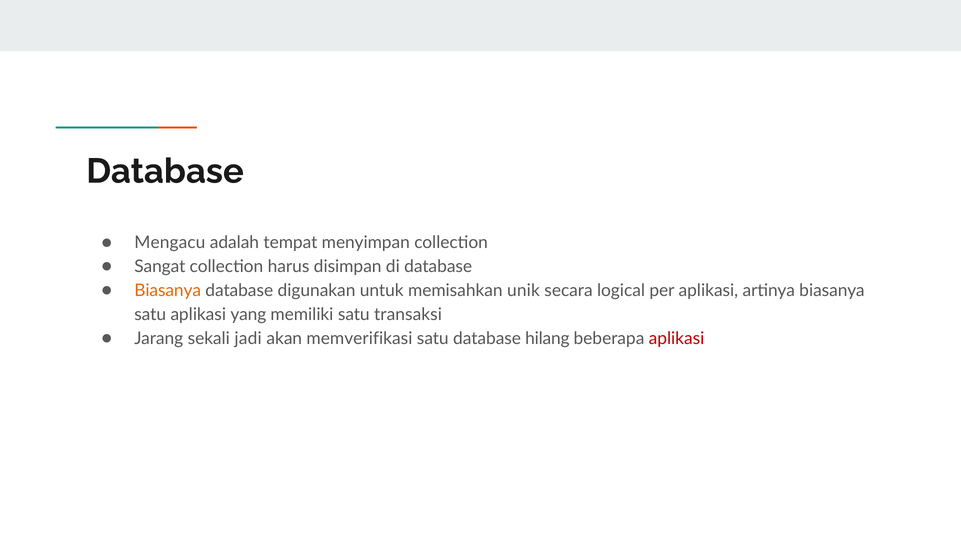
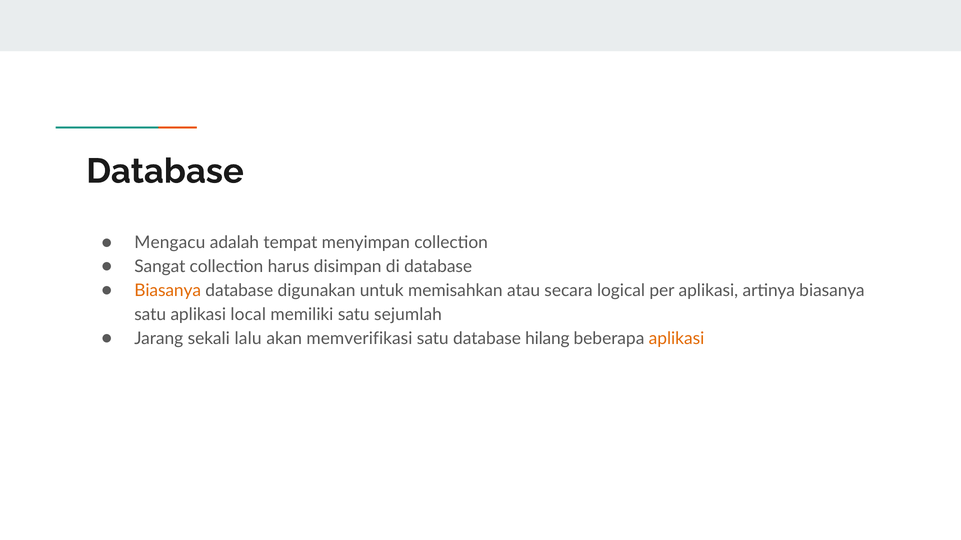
unik: unik -> atau (524, 291)
yang: yang -> local (248, 315)
transaksi: transaksi -> sejumlah (408, 315)
jadi: jadi -> lalu (248, 339)
aplikasi colour: red -> orange (677, 339)
